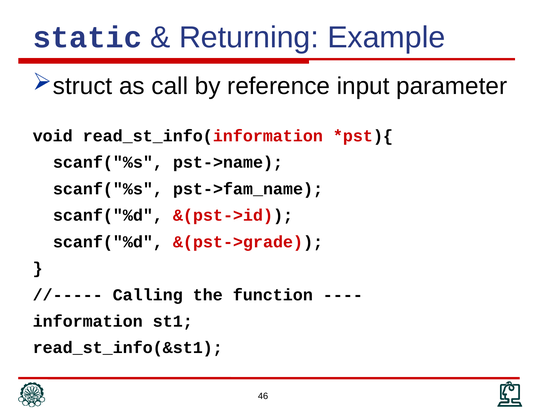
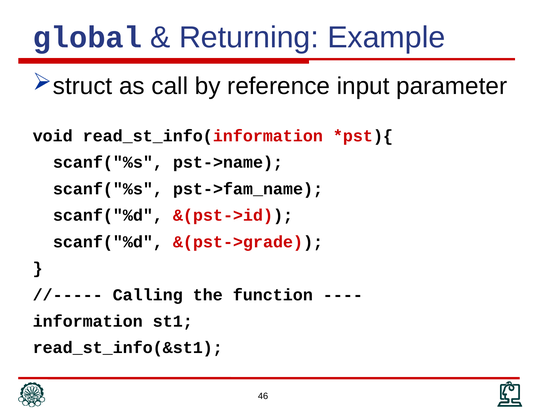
static: static -> global (87, 37)
